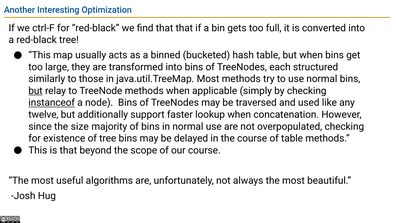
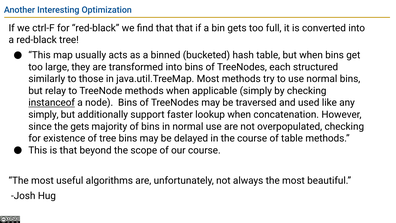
but underline: present -> none (35, 91)
twelve: twelve -> simply (43, 114)
the size: size -> gets (80, 126)
